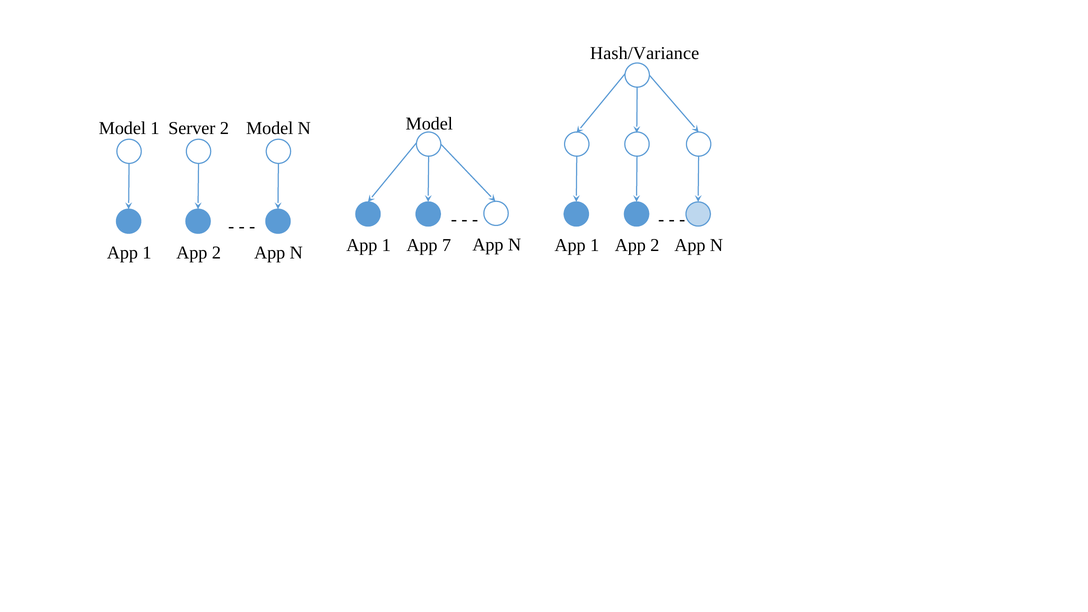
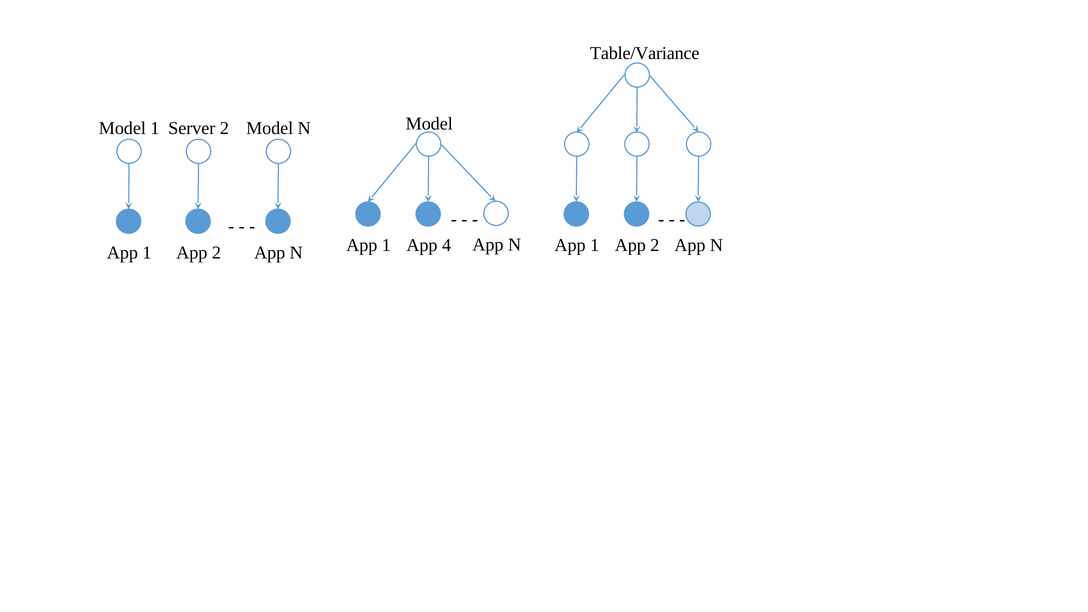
Hash/Variance: Hash/Variance -> Table/Variance (645, 53)
7: 7 -> 4 (447, 245)
